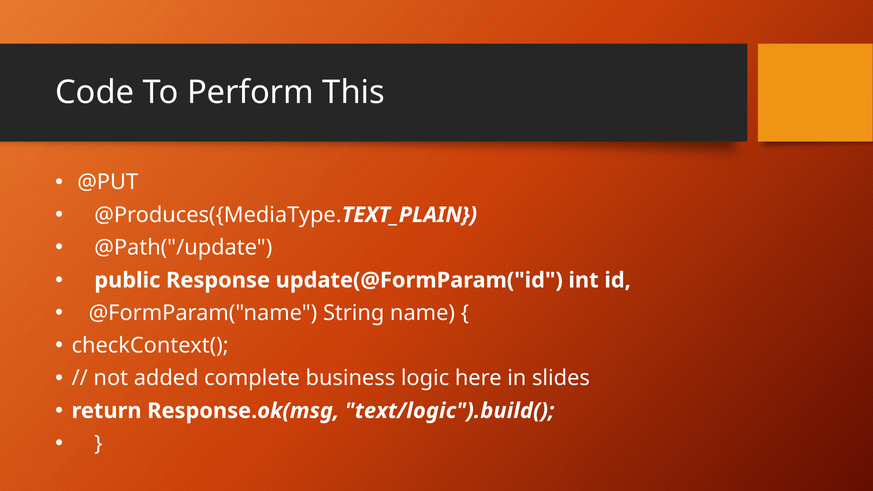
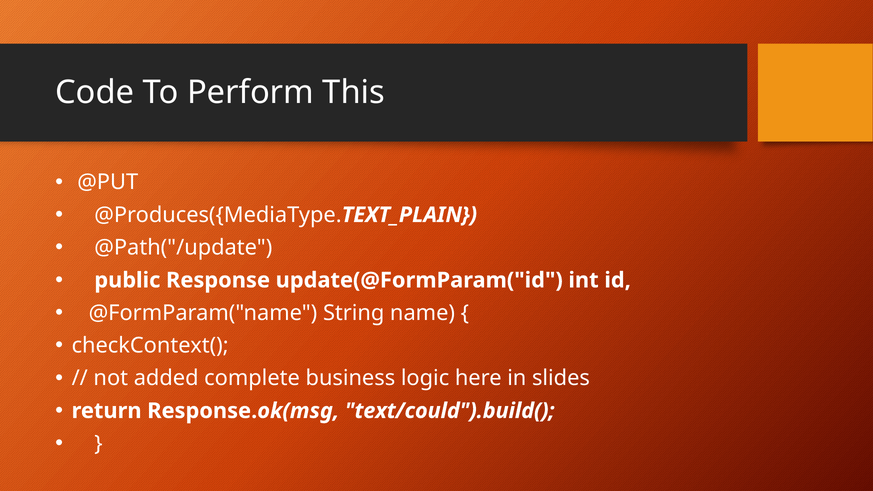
text/logic").build(: text/logic").build( -> text/could").build( (450, 411)
